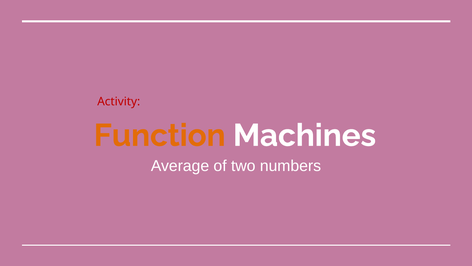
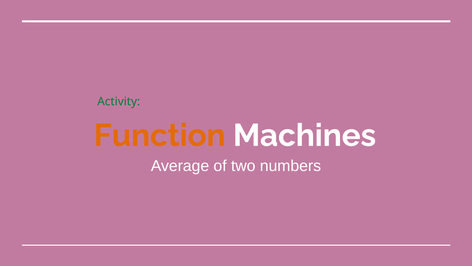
Activity colour: red -> green (119, 101)
